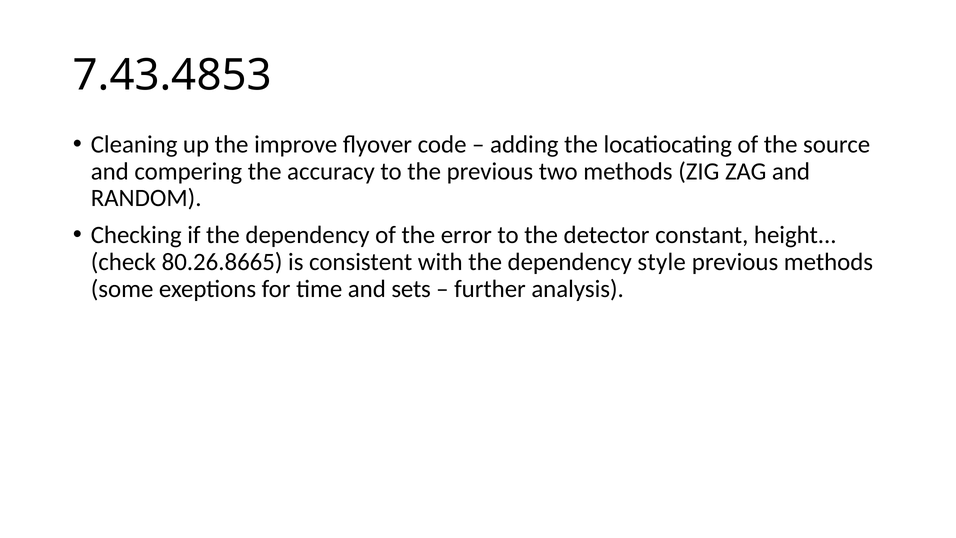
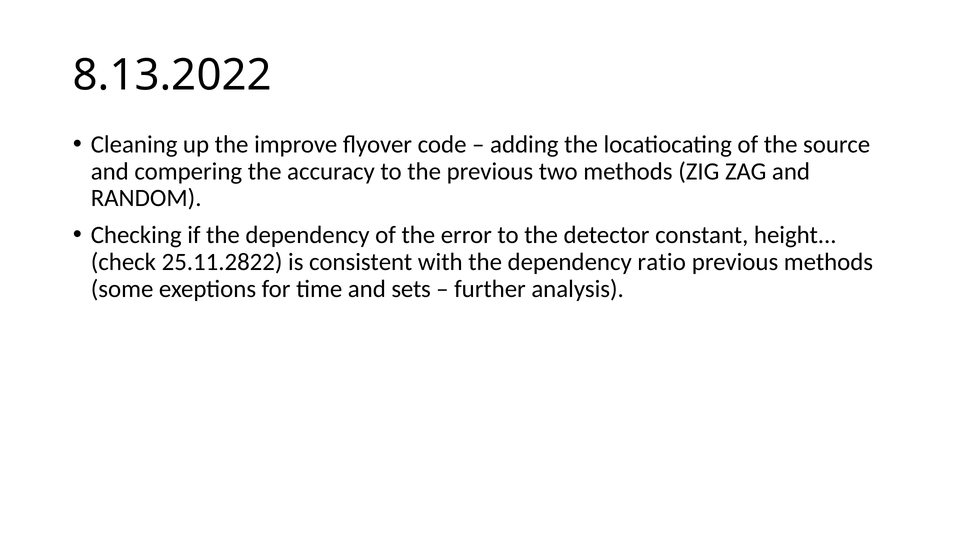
7.43.4853: 7.43.4853 -> 8.13.2022 (172, 75)
80.26.8665: 80.26.8665 -> 25.11.2822 (222, 262)
style: style -> ratio (662, 262)
